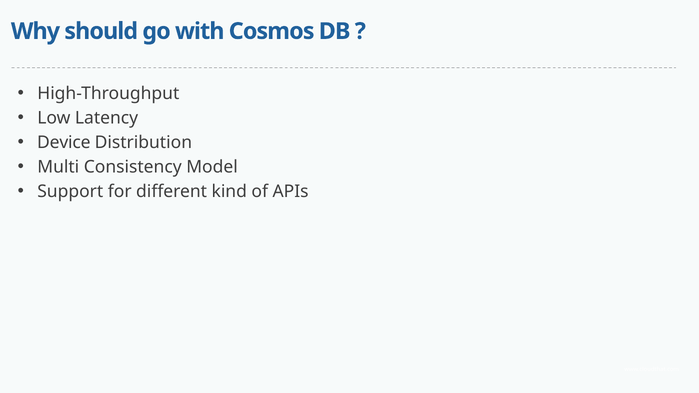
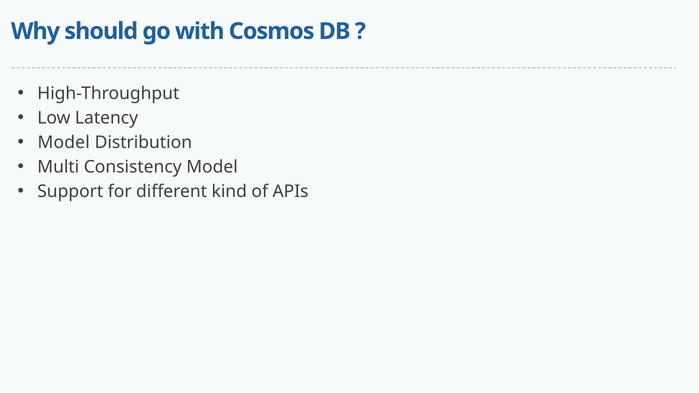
Device: Device -> Model (64, 142)
